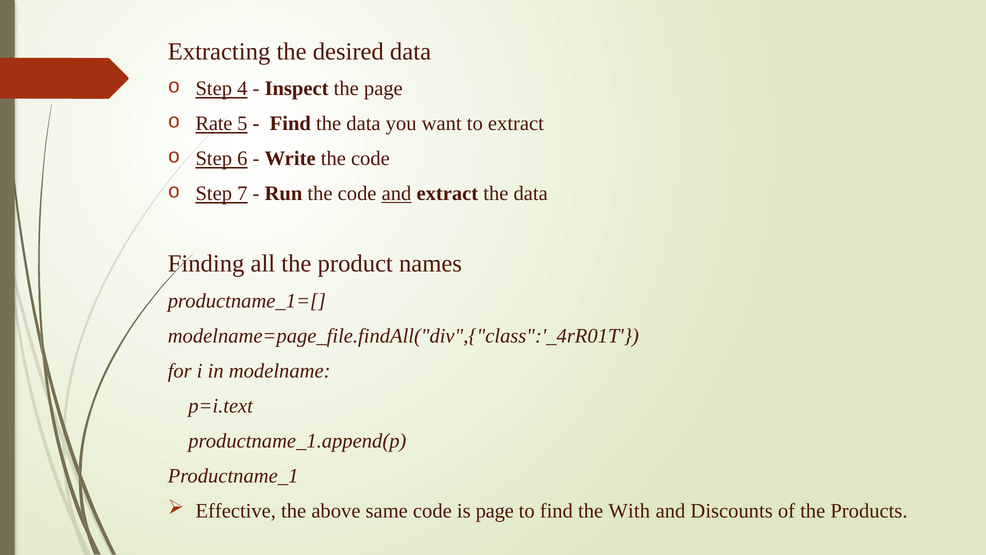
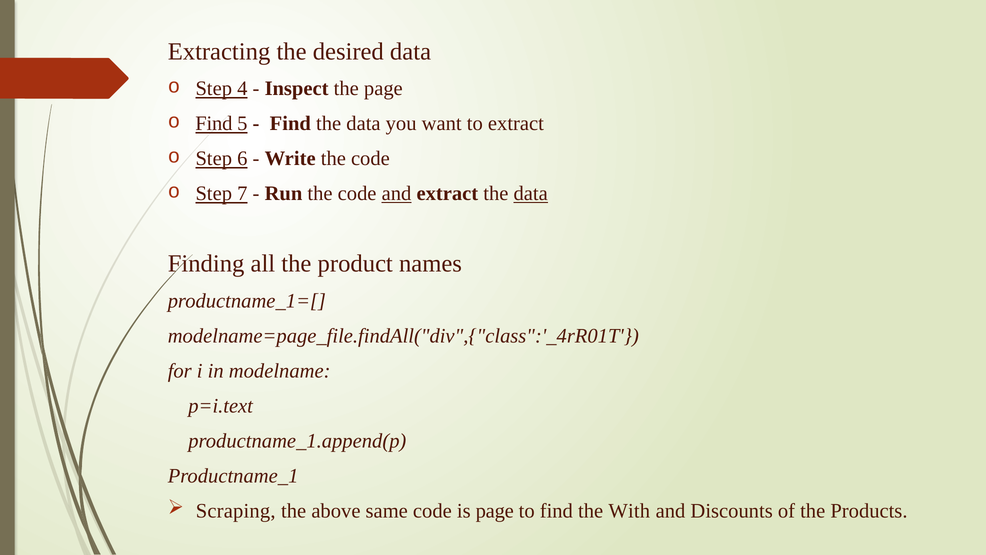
Rate: Rate -> Find (214, 124)
data underline: none -> present (531, 193)
Effective: Effective -> Scraping (236, 511)
